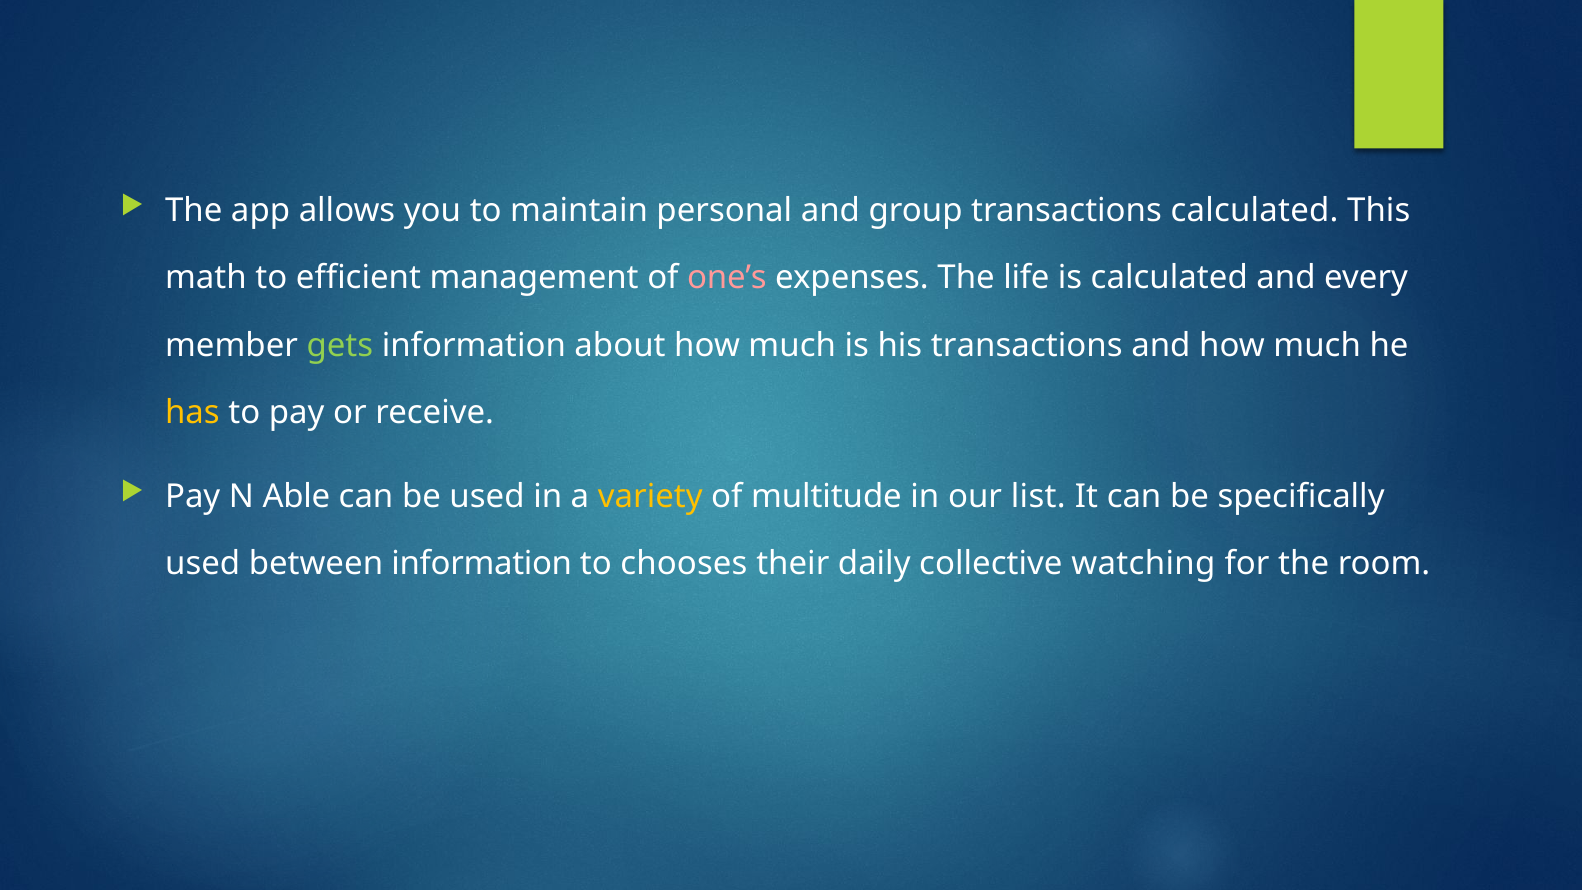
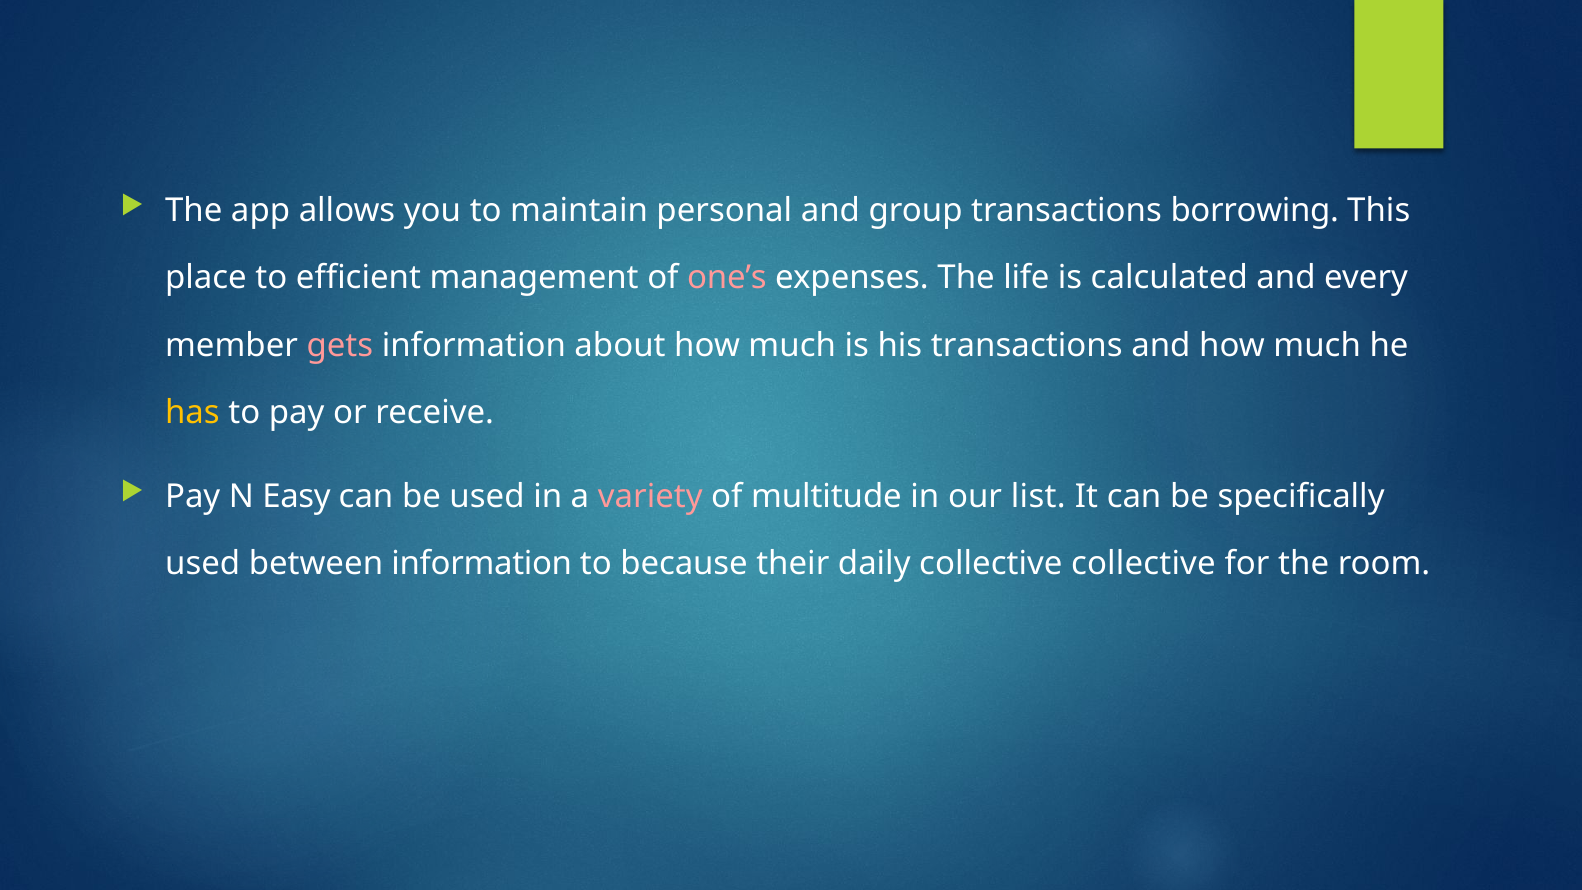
transactions calculated: calculated -> borrowing (1255, 211)
math: math -> place (206, 278)
gets colour: light green -> pink (340, 345)
Able: Able -> Easy (297, 496)
variety colour: yellow -> pink (650, 496)
chooses: chooses -> because (684, 564)
collective watching: watching -> collective (1143, 564)
